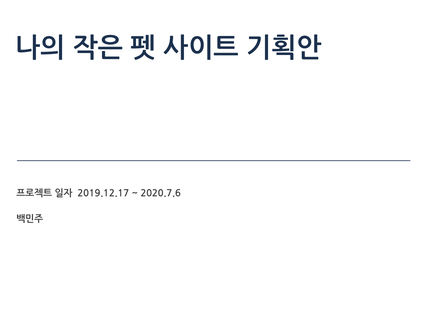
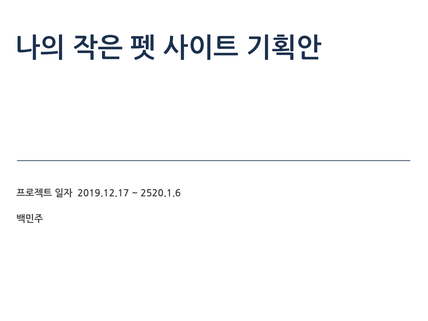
2020.7.6: 2020.7.6 -> 2520.1.6 (161, 193)
